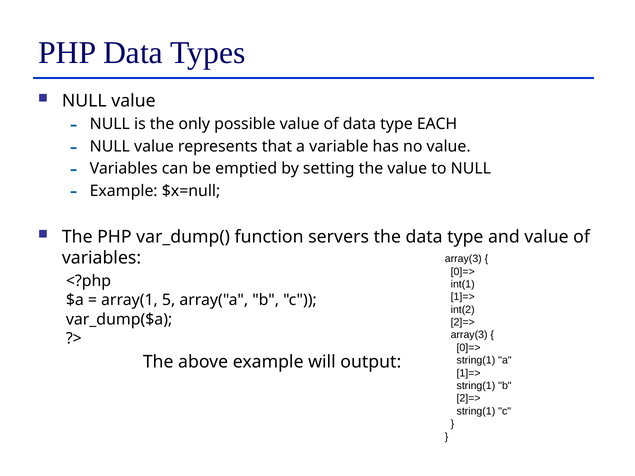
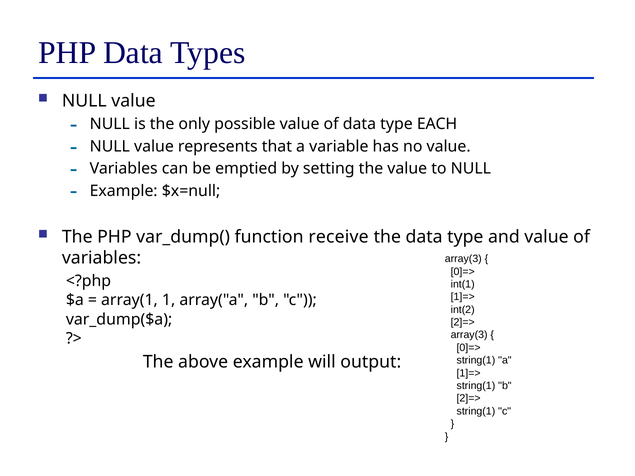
servers: servers -> receive (339, 237)
5: 5 -> 1 (169, 300)
